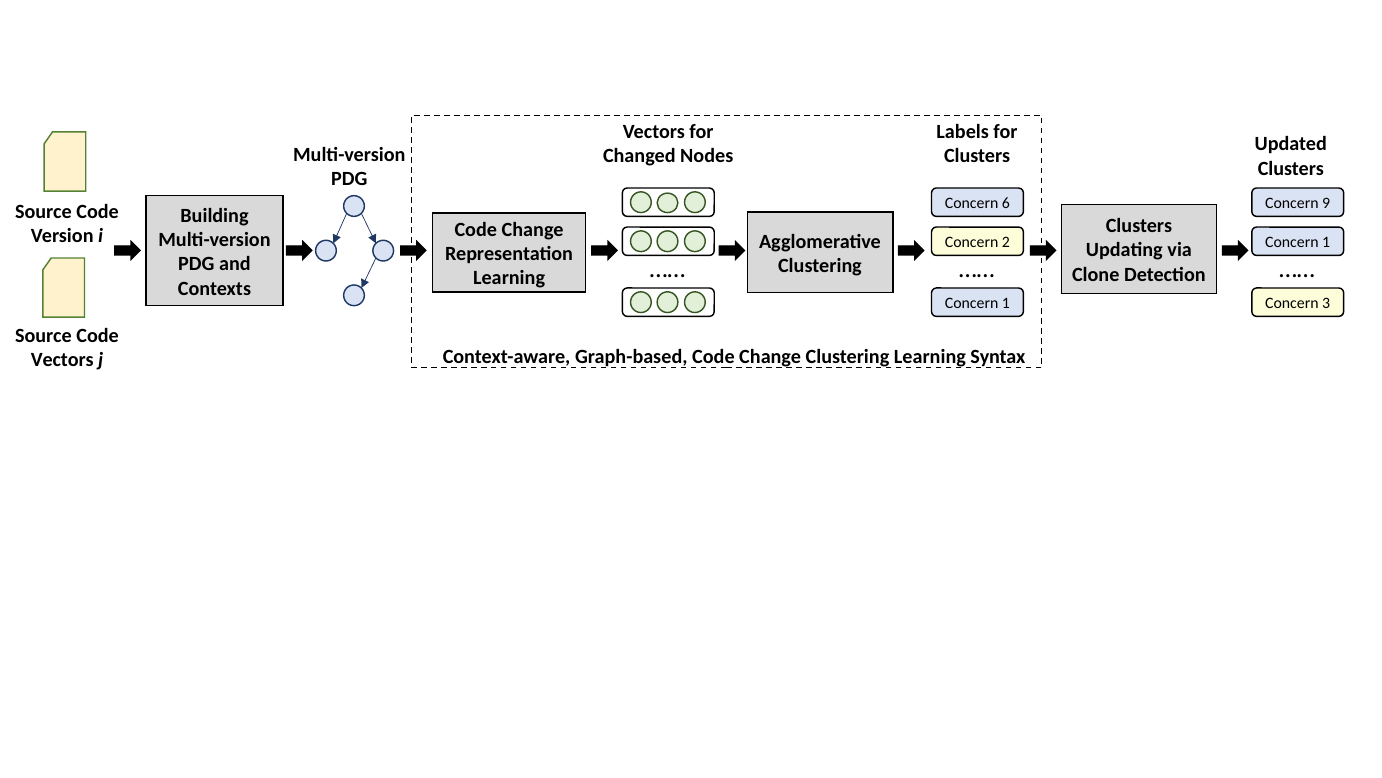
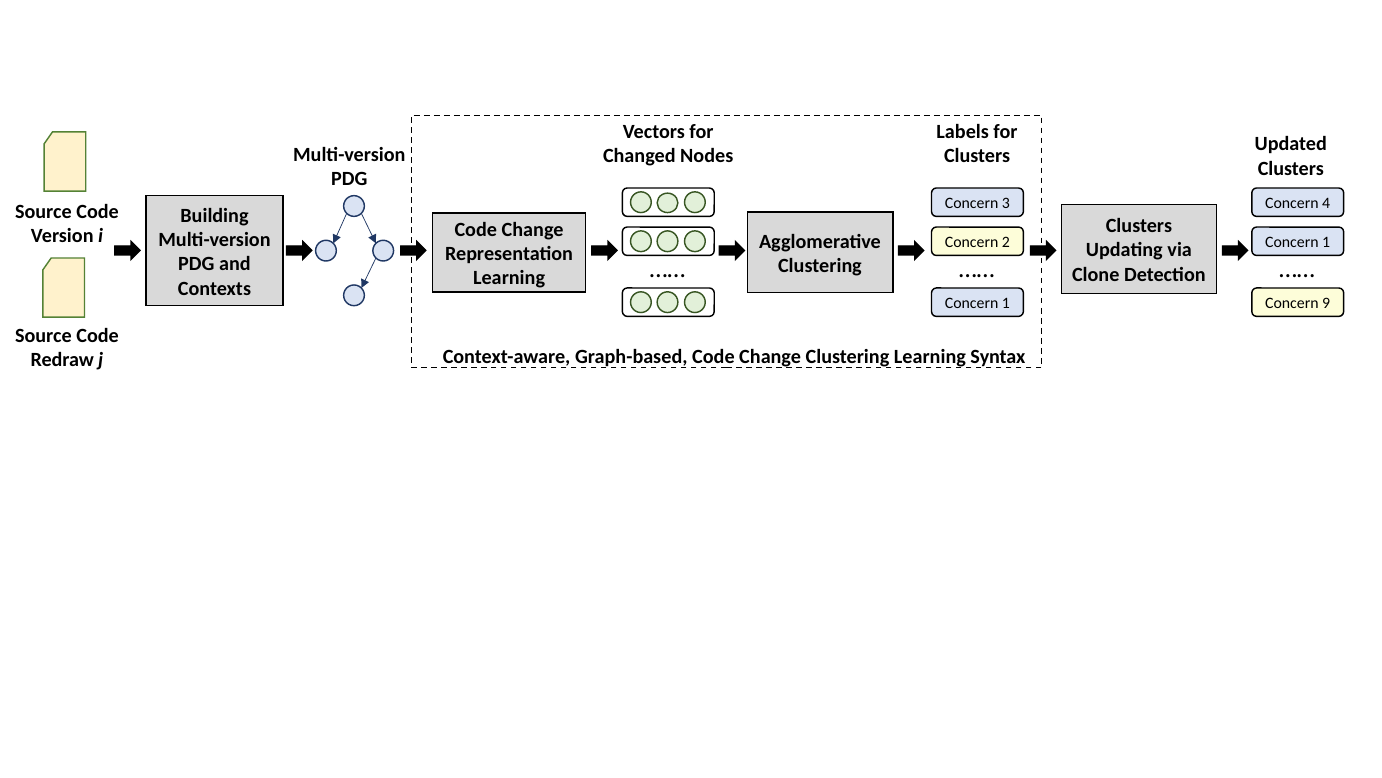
6: 6 -> 3 (1006, 203)
9: 9 -> 4 (1326, 203)
3: 3 -> 9 (1326, 303)
Vectors: Vectors -> Redraw (62, 360)
